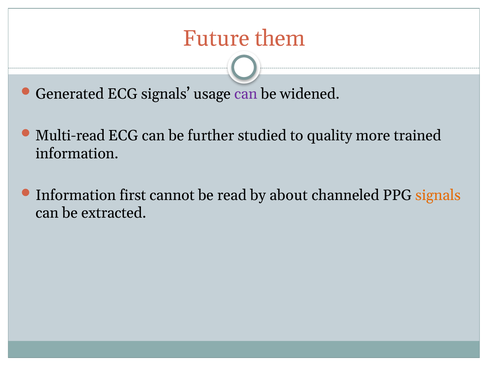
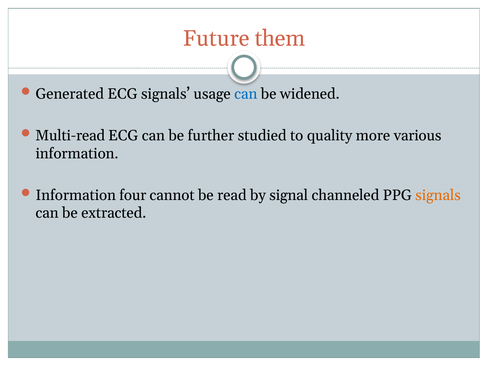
can colour: purple -> blue (246, 94)
trained: trained -> various (418, 136)
first: first -> four (133, 195)
about: about -> signal (289, 195)
